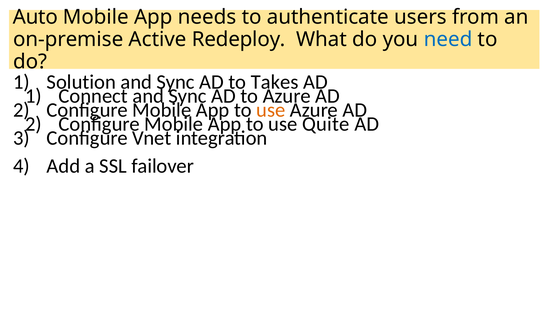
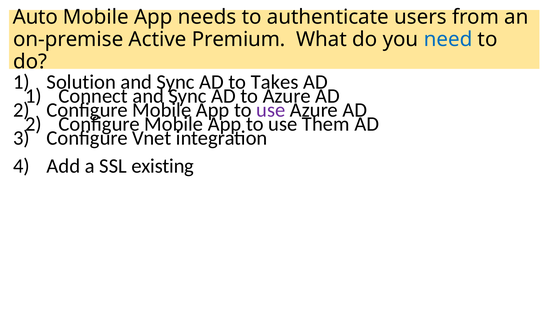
Redeploy: Redeploy -> Premium (239, 39)
use colour: orange -> purple (271, 110)
Quite: Quite -> Them (326, 124)
failover: failover -> existing (163, 166)
